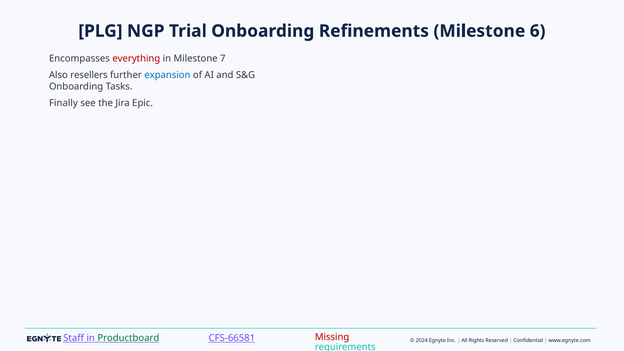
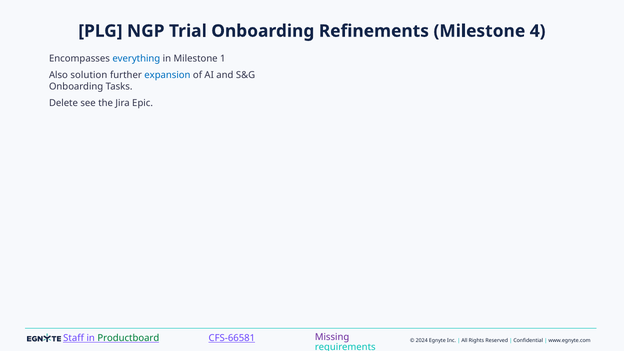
6: 6 -> 4 (538, 31)
everything colour: red -> blue (136, 58)
7: 7 -> 1 (223, 58)
resellers: resellers -> solution (89, 75)
Finally: Finally -> Delete (63, 103)
Missing colour: red -> purple (332, 337)
